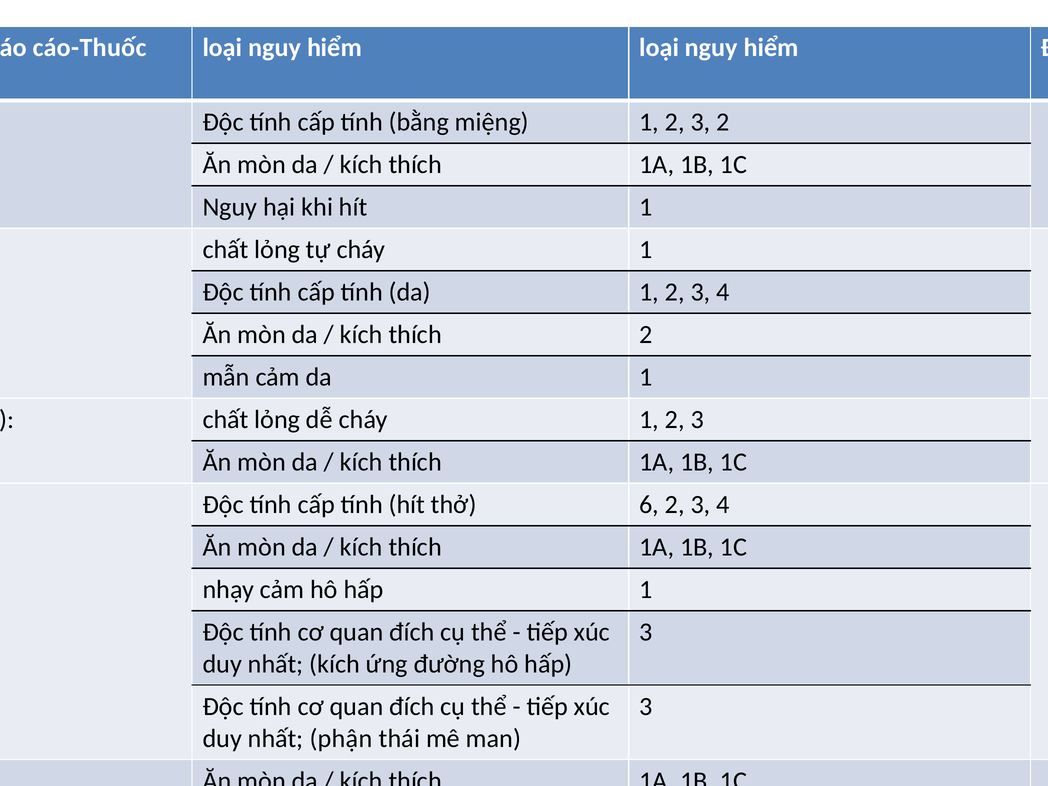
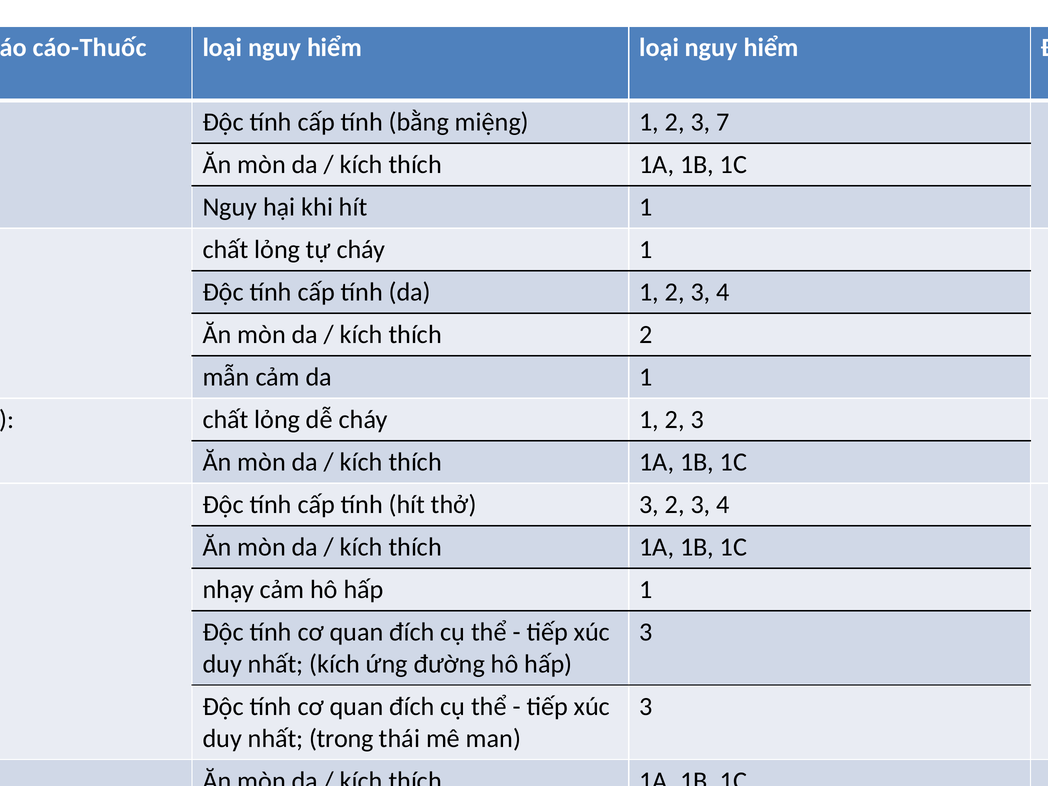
3 2: 2 -> 7 (723, 122)
6: 6 -> 3 (649, 505)
nhất phận: phận -> trong (341, 739)
